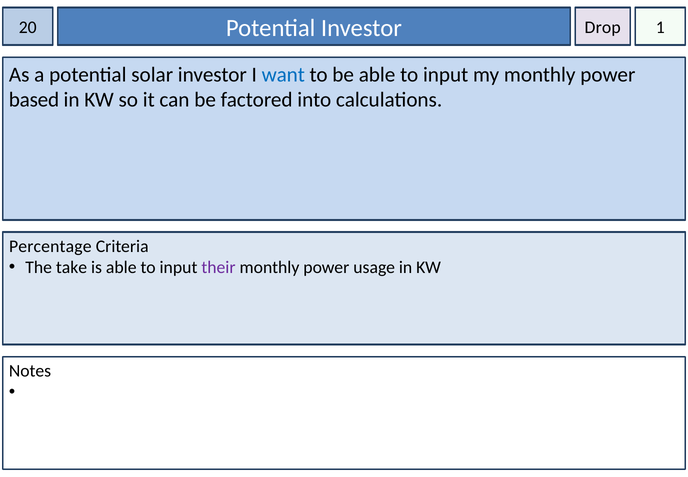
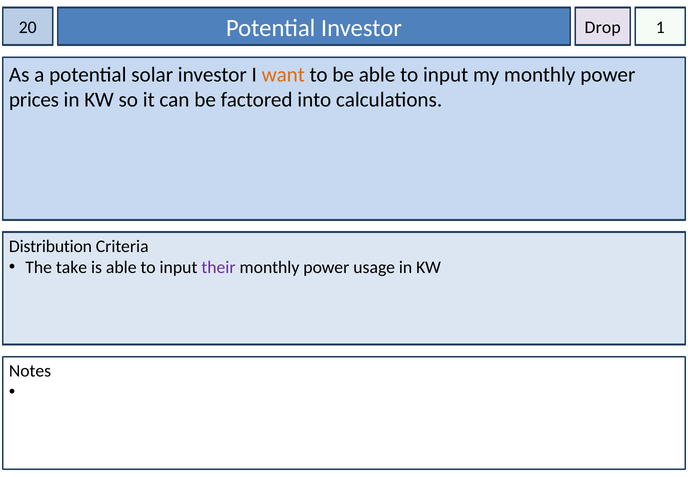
want colour: blue -> orange (283, 74)
based: based -> prices (34, 100)
Percentage: Percentage -> Distribution (50, 246)
